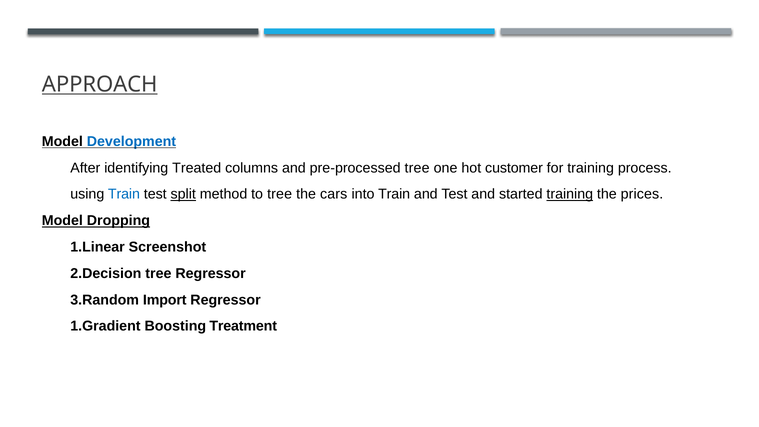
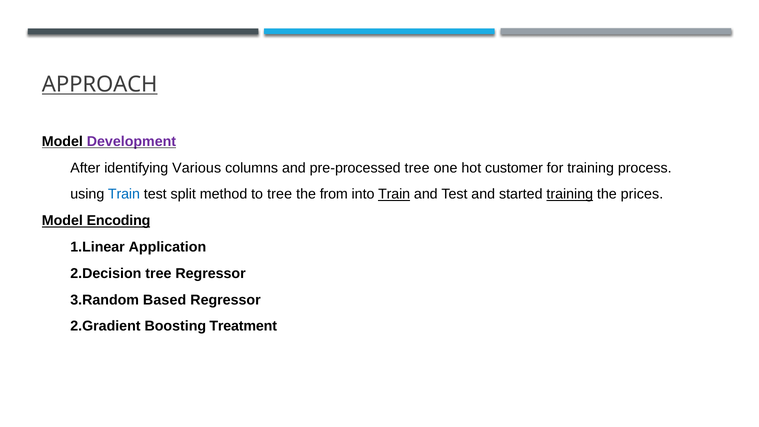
Development colour: blue -> purple (131, 141)
Treated: Treated -> Various (197, 168)
split underline: present -> none (183, 194)
cars: cars -> from (334, 194)
Train underline: none -> present (394, 194)
Dropping: Dropping -> Encoding (118, 221)
Screenshot: Screenshot -> Application (167, 247)
Import: Import -> Based (165, 300)
1.Gradient: 1.Gradient -> 2.Gradient (105, 326)
